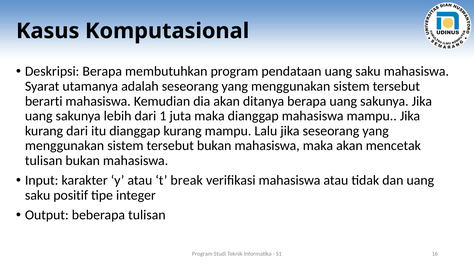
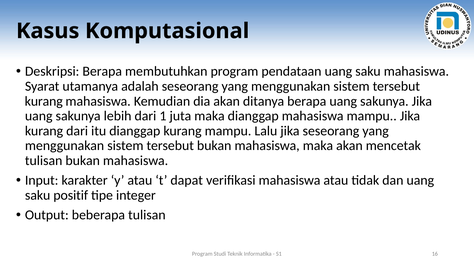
berarti: berarti -> kurang (44, 101)
break: break -> dapat (187, 181)
